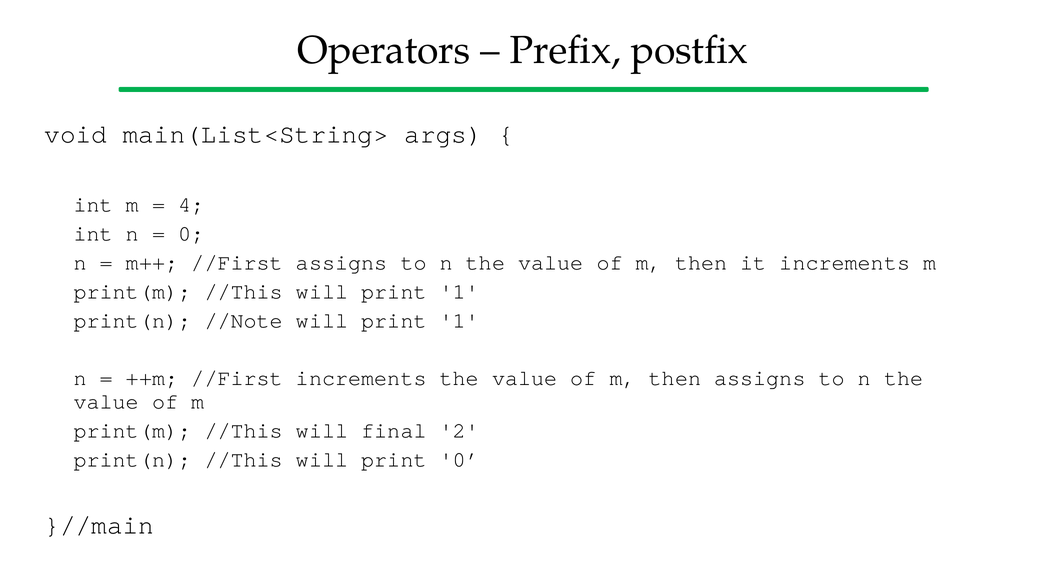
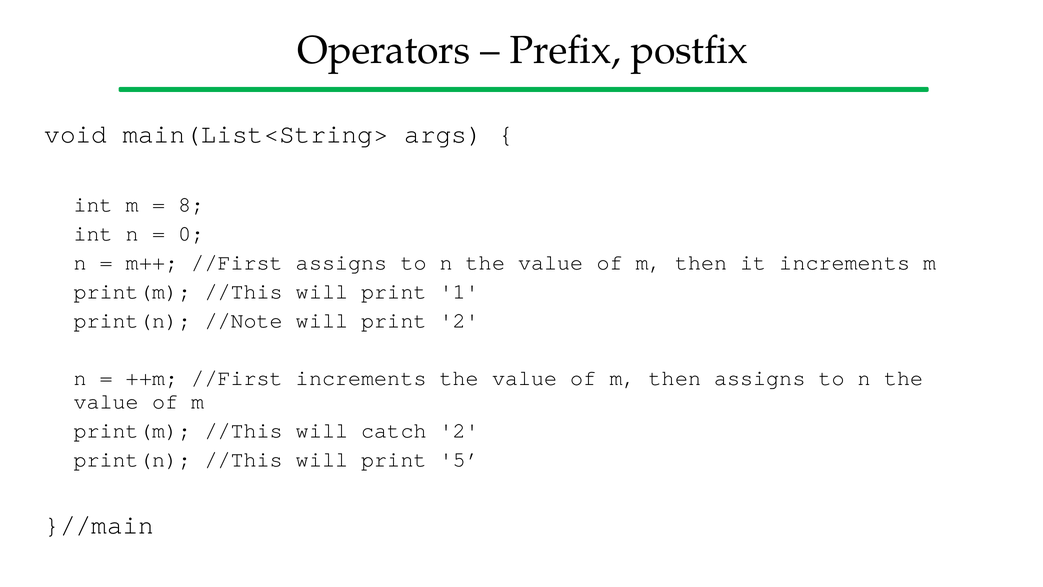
4: 4 -> 8 (191, 205)
1: 1 -> 2 (459, 320)
final: final -> catch (394, 431)
print 0: 0 -> 5 (459, 459)
